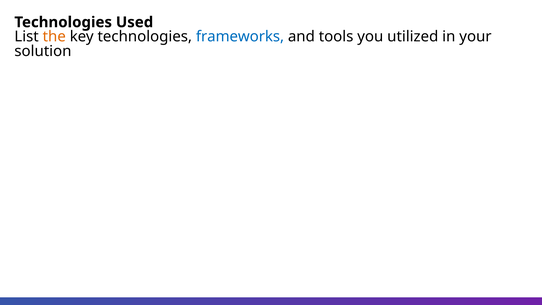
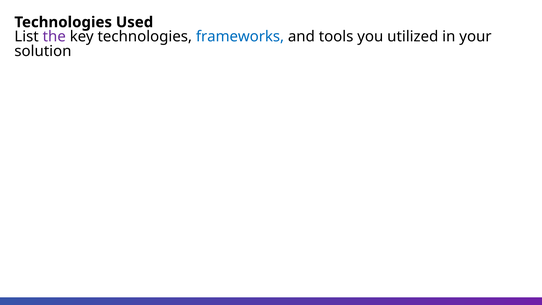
the colour: orange -> purple (54, 37)
